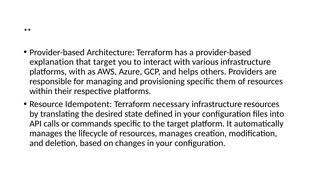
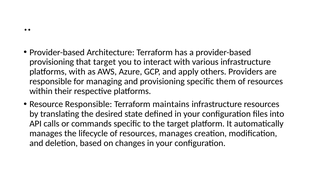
explanation: explanation -> provisioning (52, 62)
helps: helps -> apply (188, 72)
Resource Idempotent: Idempotent -> Responsible (89, 104)
necessary: necessary -> maintains (171, 104)
